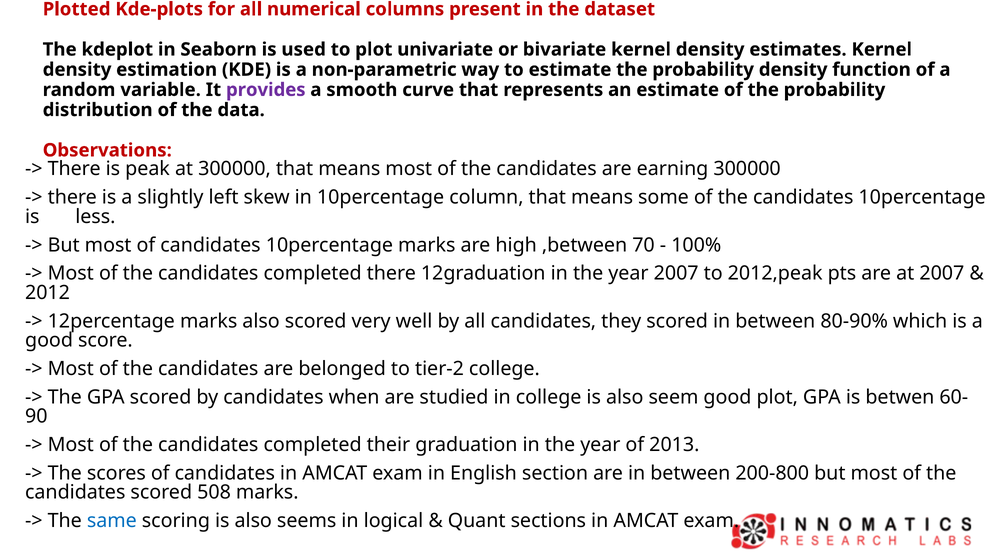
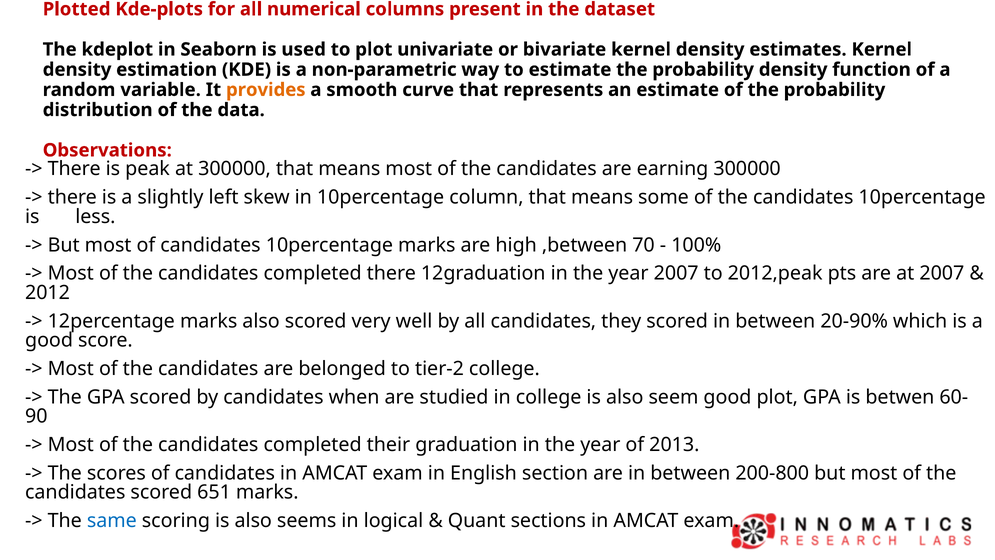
provides colour: purple -> orange (266, 90)
80-90%: 80-90% -> 20-90% (854, 321)
508: 508 -> 651 (214, 492)
